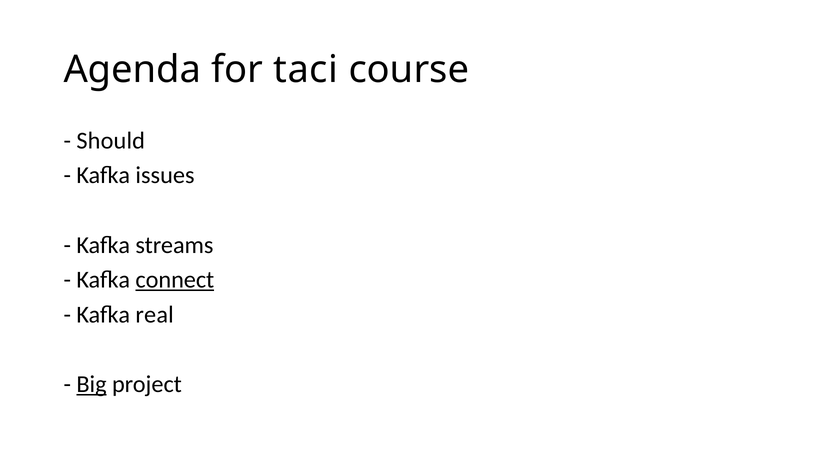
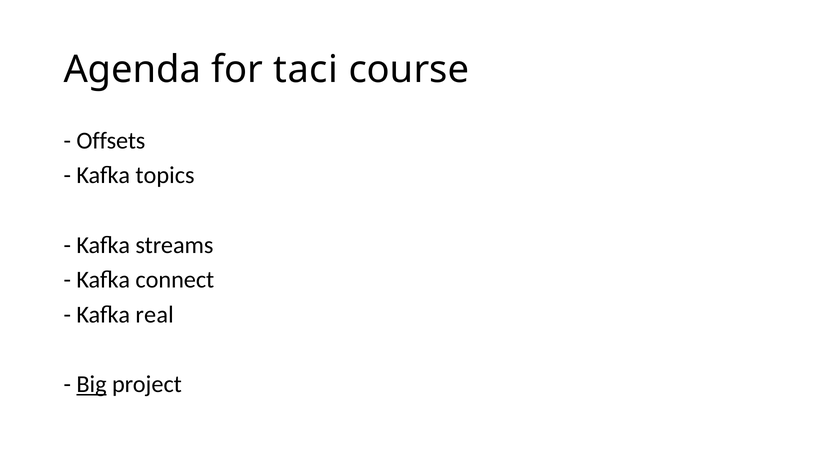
Should: Should -> Offsets (111, 141)
issues: issues -> topics (165, 176)
connect underline: present -> none (175, 280)
